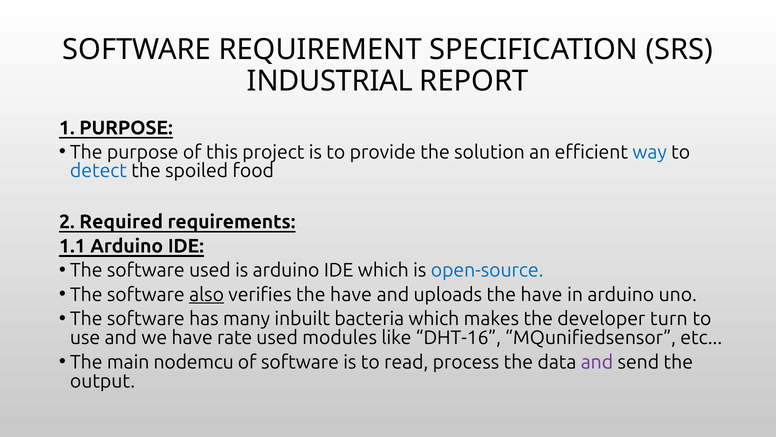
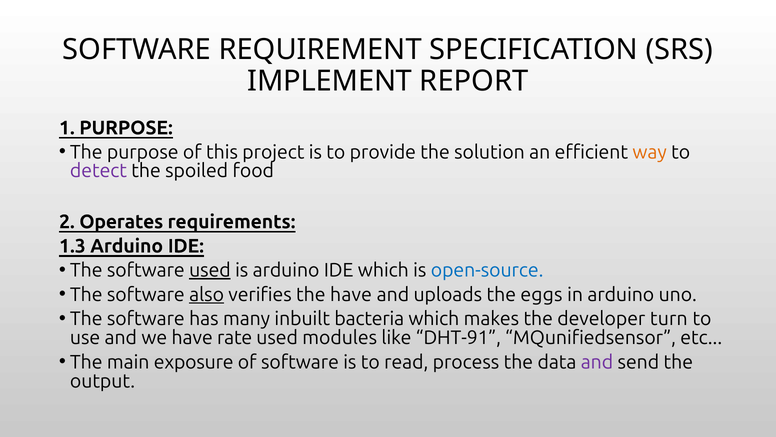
INDUSTRIAL: INDUSTRIAL -> IMPLEMENT (330, 81)
way colour: blue -> orange (650, 152)
detect colour: blue -> purple (98, 171)
Required: Required -> Operates (121, 222)
1.1: 1.1 -> 1.3 (72, 246)
used underline: none -> present (210, 270)
uploads the have: have -> eggs (541, 294)
DHT-16: DHT-16 -> DHT-91 (458, 338)
nodemcu: nodemcu -> exposure (194, 362)
